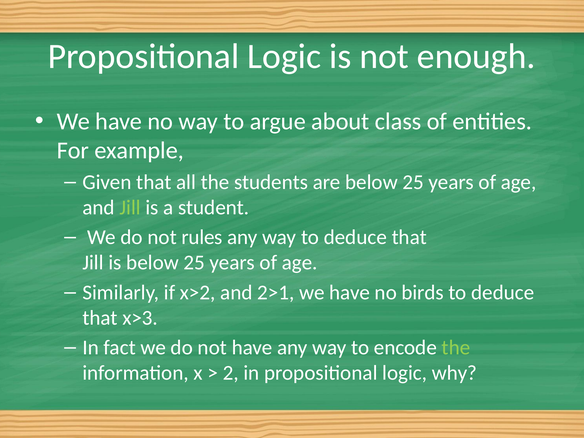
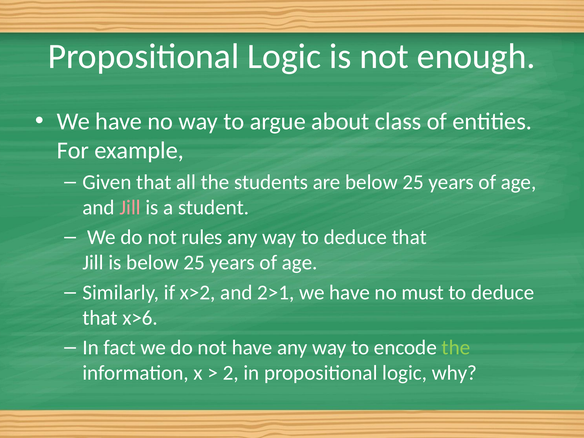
Jill colour: light green -> pink (130, 207)
birds: birds -> must (423, 292)
x>3: x>3 -> x>6 (140, 318)
